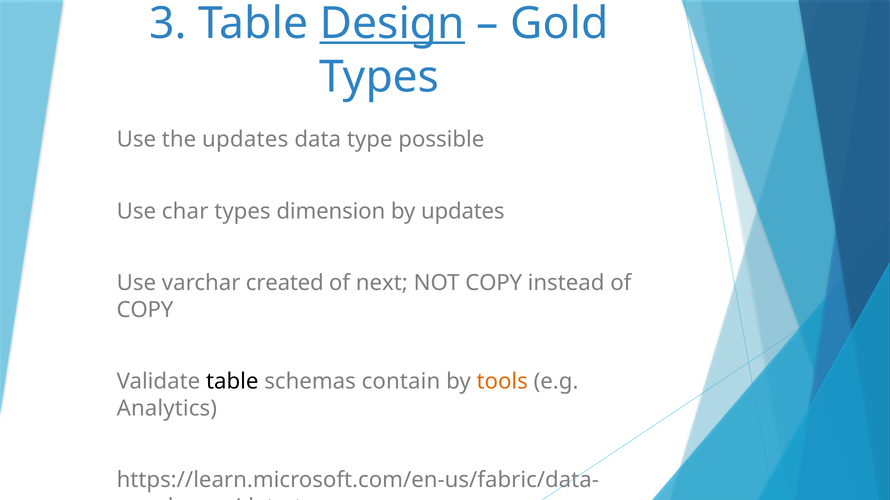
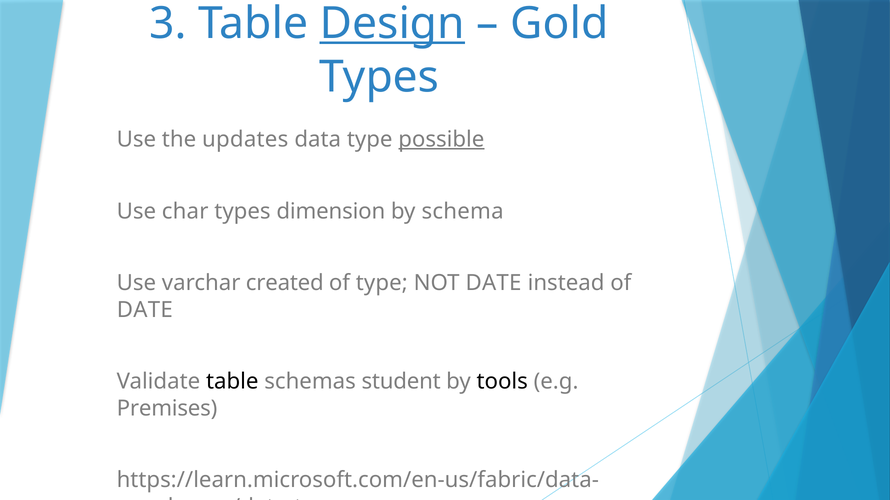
possible underline: none -> present (441, 140)
by updates: updates -> schema (463, 211)
of next: next -> type (382, 283)
NOT COPY: COPY -> DATE (494, 283)
COPY: COPY -> DATE (145, 310)
contain: contain -> student (401, 382)
tools colour: orange -> black (502, 382)
Analytics: Analytics -> Premises (167, 409)
